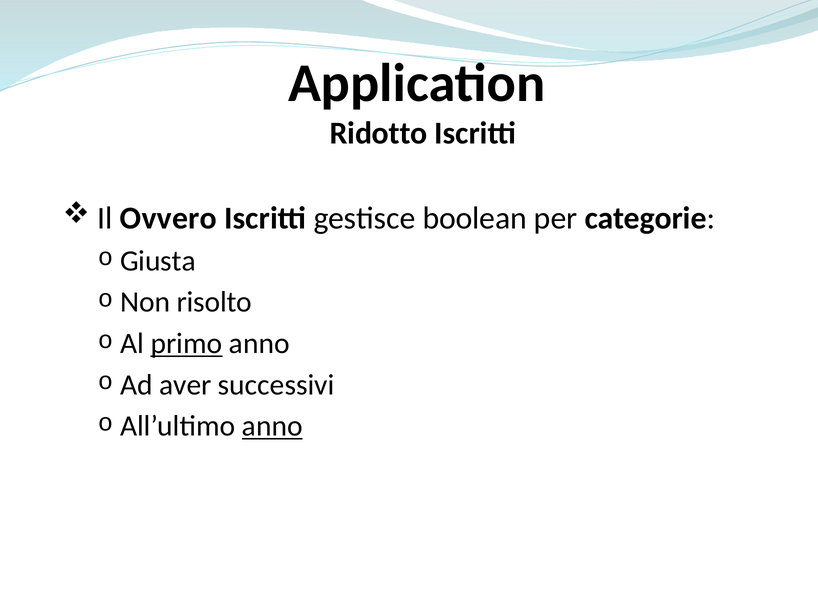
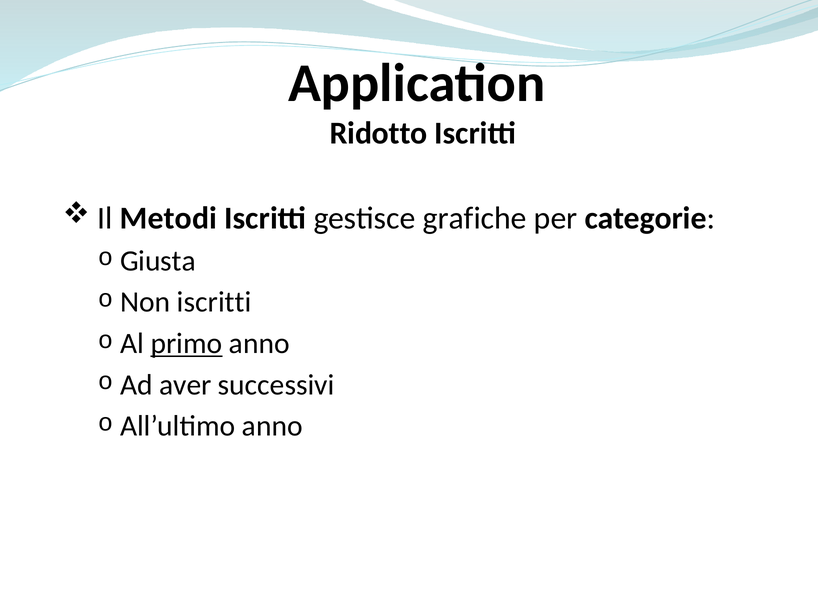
Ovvero: Ovvero -> Metodi (168, 219)
boolean: boolean -> grafiche (475, 219)
Non risolto: risolto -> iscritti (214, 302)
anno underline: present -> none (272, 426)
